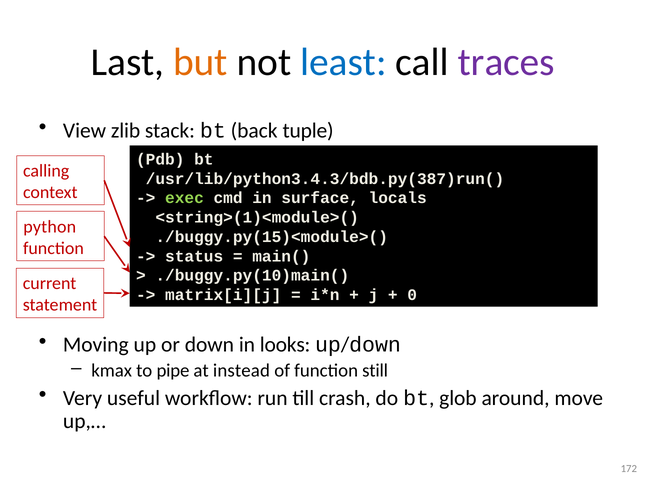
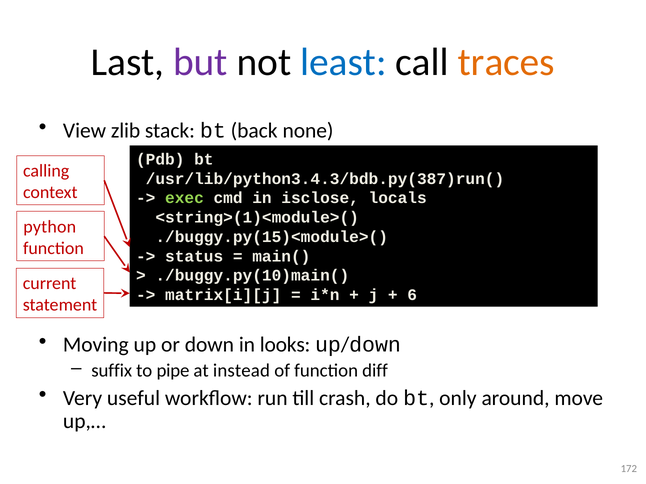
but colour: orange -> purple (200, 63)
traces colour: purple -> orange (506, 63)
tuple: tuple -> none (308, 131)
surface: surface -> isclose (320, 198)
0: 0 -> 6 (412, 295)
kmax: kmax -> suffix (112, 371)
still: still -> diff (375, 371)
glob: glob -> only (458, 398)
